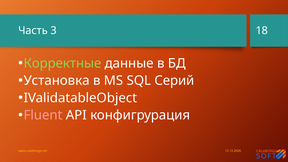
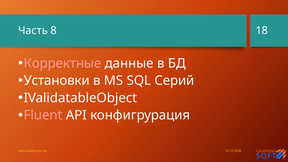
3: 3 -> 8 (54, 30)
Корректные colour: light green -> pink (62, 63)
Установка: Установка -> Установки (57, 81)
